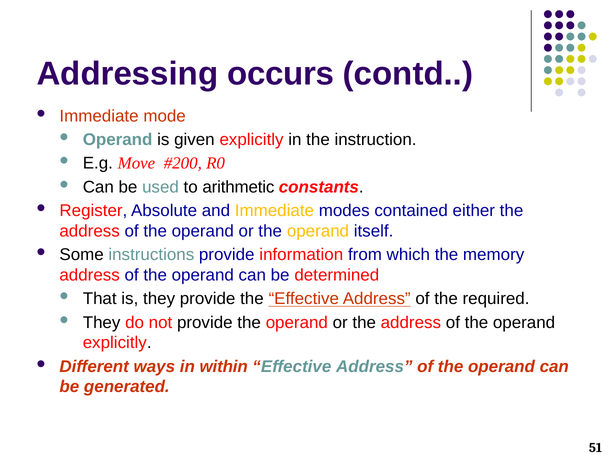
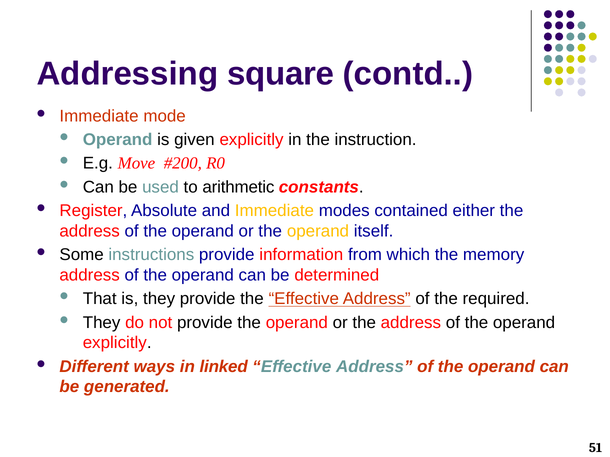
occurs: occurs -> square (281, 74)
within: within -> linked (224, 367)
